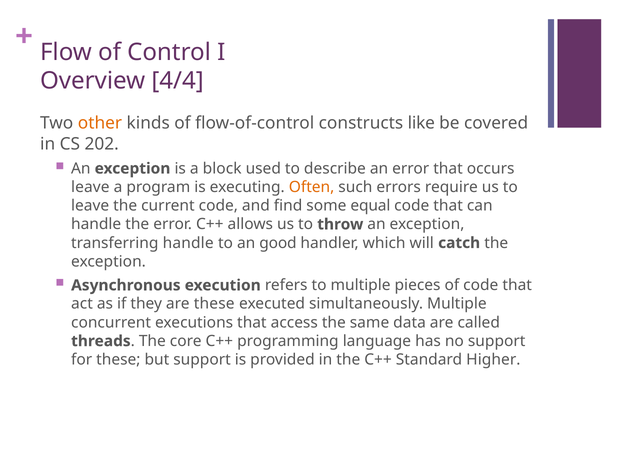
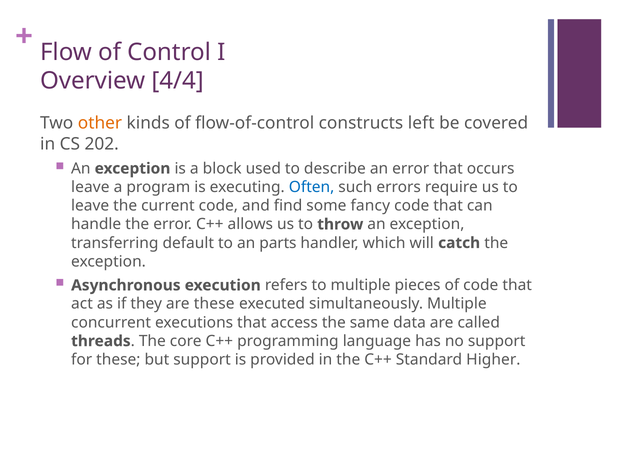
like: like -> left (421, 123)
Often colour: orange -> blue (312, 187)
equal: equal -> fancy (370, 206)
transferring handle: handle -> default (188, 243)
good: good -> parts (278, 243)
